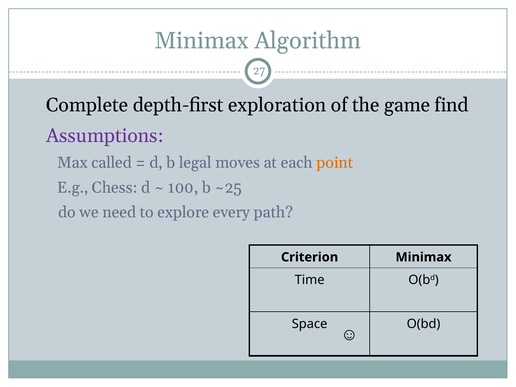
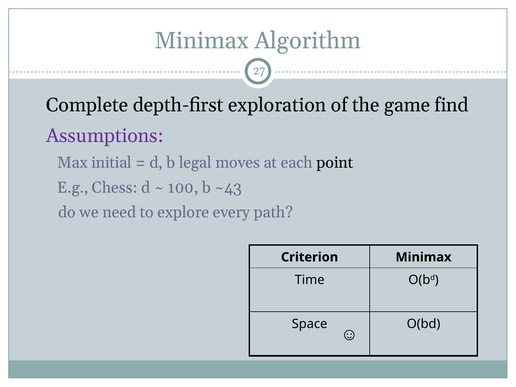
called: called -> initial (112, 163)
point colour: orange -> black (335, 163)
~25: ~25 -> ~43 (228, 187)
